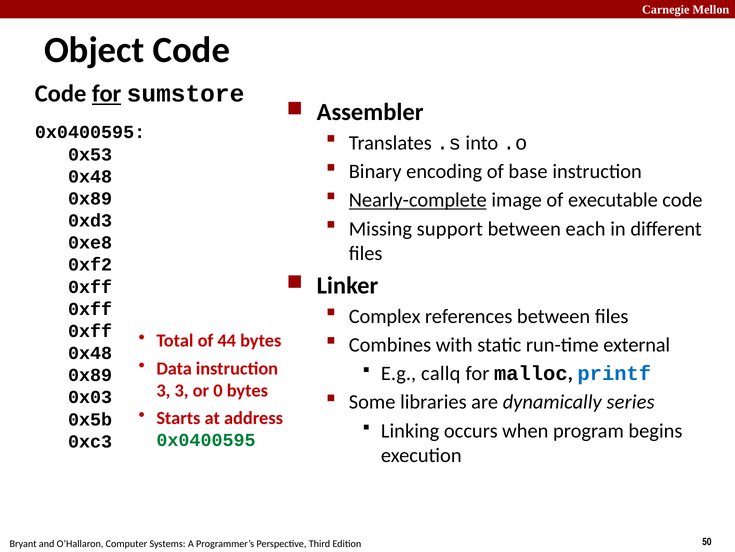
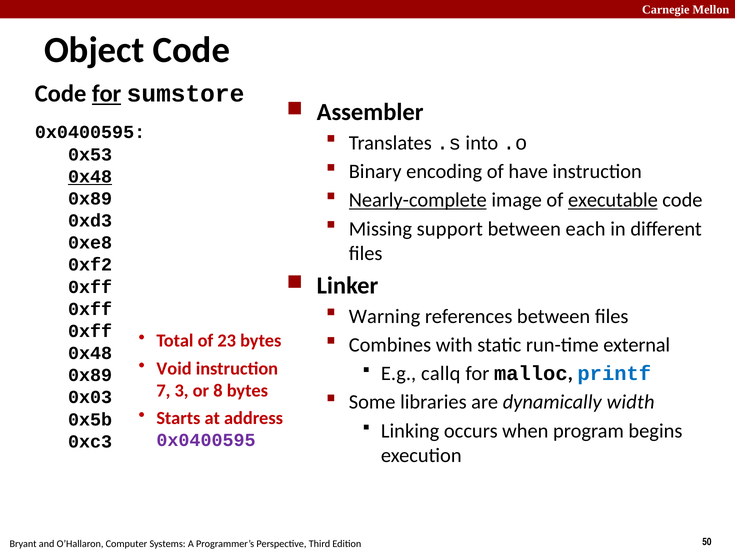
base: base -> have (528, 171)
0x48 underline: none -> present (90, 176)
executable underline: none -> present (613, 200)
Complex: Complex -> Warning (385, 316)
44: 44 -> 23 (227, 340)
Data: Data -> Void (174, 368)
3: 3 -> 7 (163, 390)
0: 0 -> 8 (218, 390)
series: series -> width (631, 402)
0x0400595 colour: green -> purple (206, 440)
